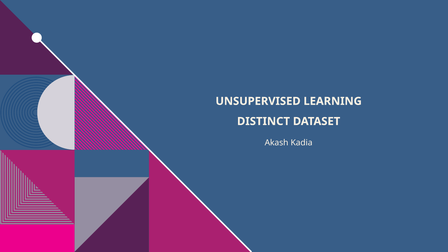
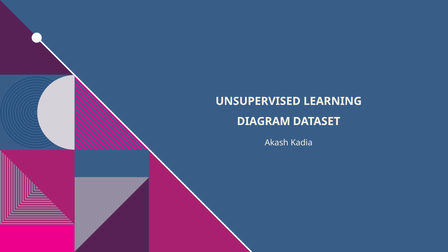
DISTINCT: DISTINCT -> DIAGRAM (264, 121)
